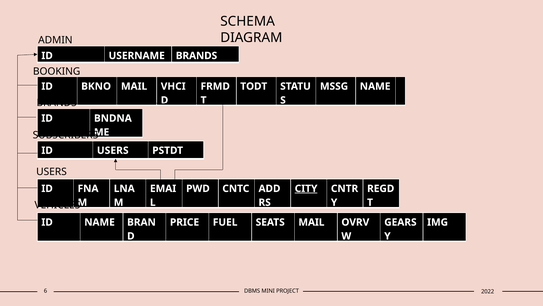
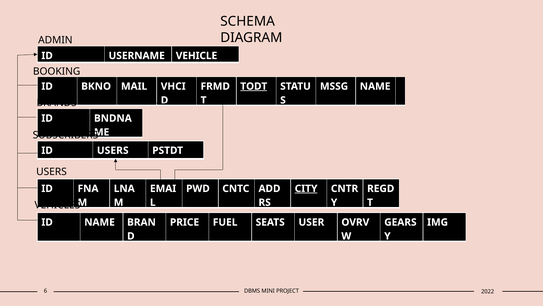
USERNAME BRANDS: BRANDS -> VEHICLE (196, 56)
TODT underline: none -> present (254, 86)
SEATS MAIL: MAIL -> USER (311, 222)
